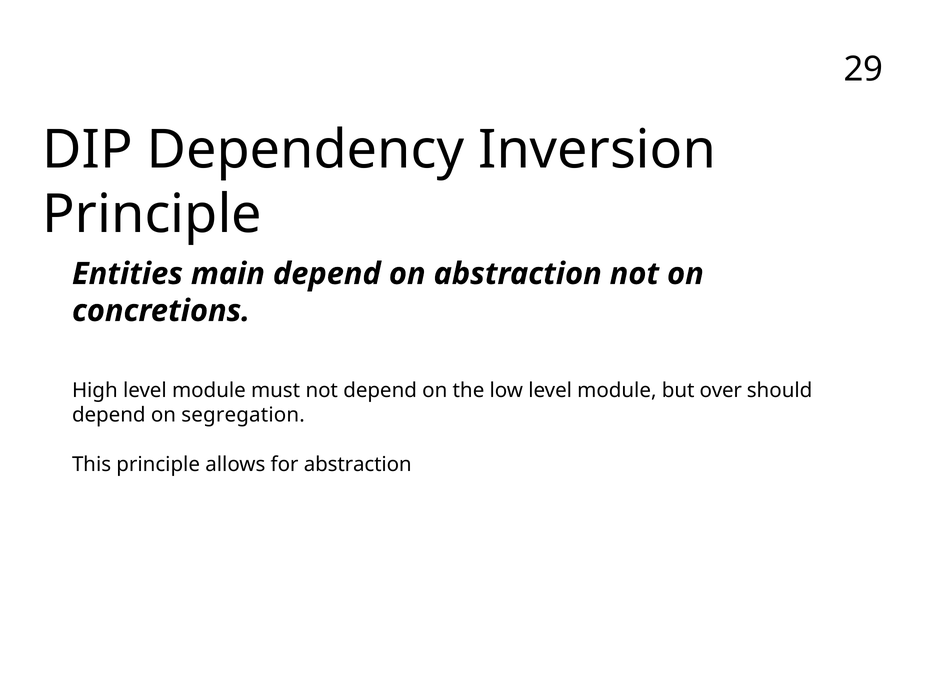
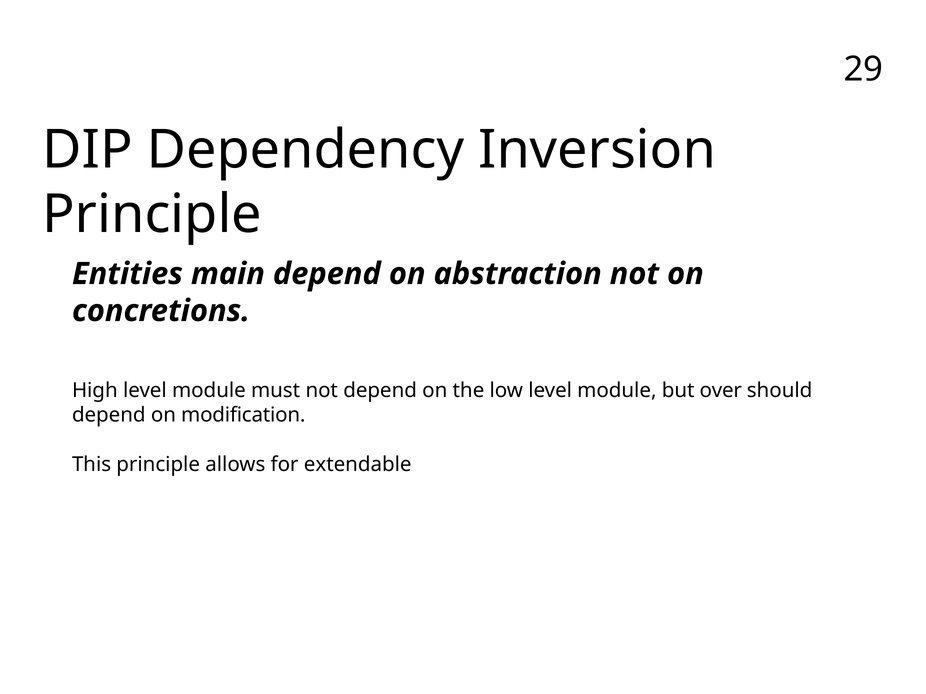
segregation: segregation -> modification (243, 415)
for abstraction: abstraction -> extendable (358, 465)
